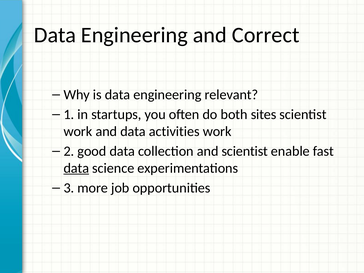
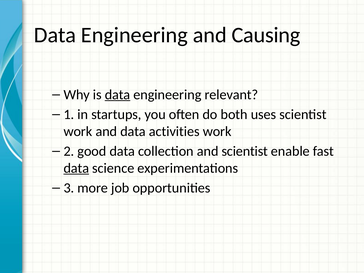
Correct: Correct -> Causing (266, 35)
data underline: none -> present (118, 95)
sites: sites -> uses (264, 114)
